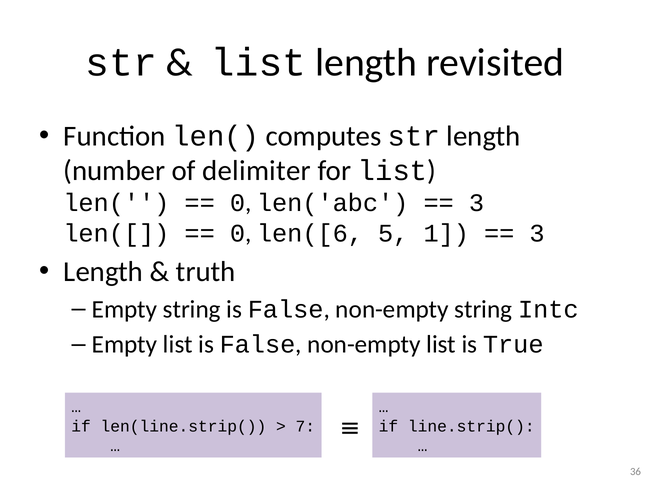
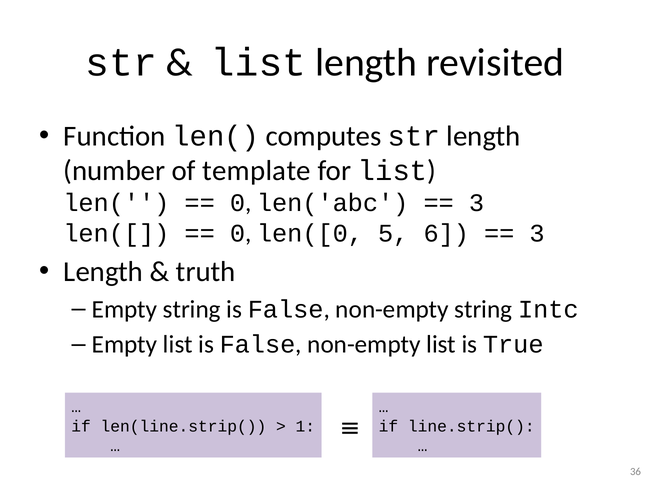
delimiter: delimiter -> template (257, 171)
len([6: len([6 -> len([0 (310, 234)
1: 1 -> 6 (446, 234)
7: 7 -> 1 (305, 427)
